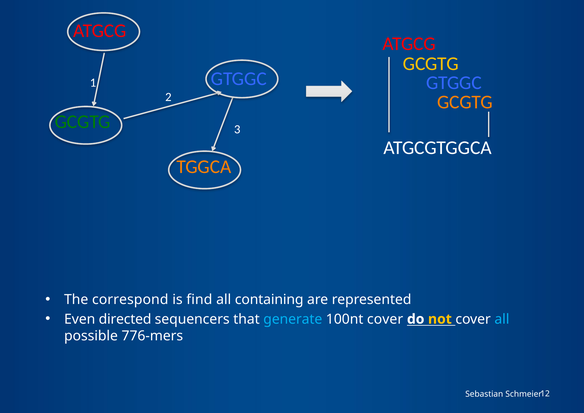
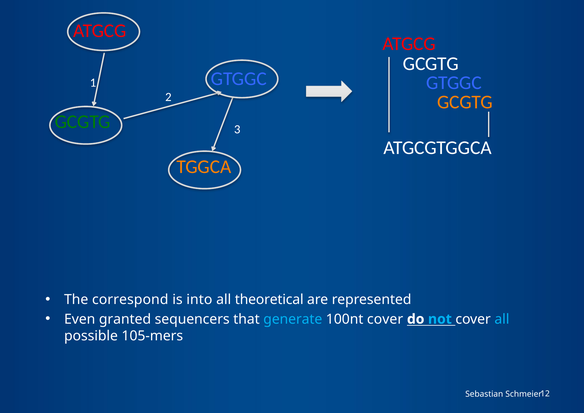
GCGTG colour: yellow -> white (431, 64)
find: find -> into (199, 300)
containing: containing -> theoretical (269, 300)
directed: directed -> granted (125, 319)
not colour: yellow -> light blue (440, 319)
776-mers: 776-mers -> 105-mers (152, 336)
